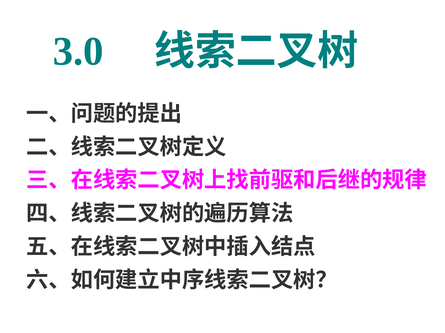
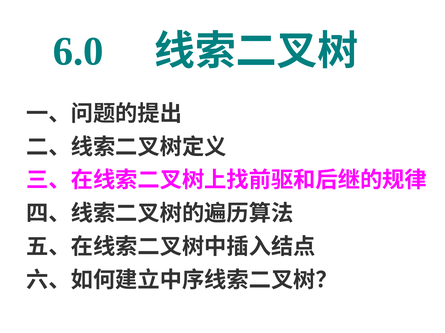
3.0: 3.0 -> 6.0 (78, 51)
